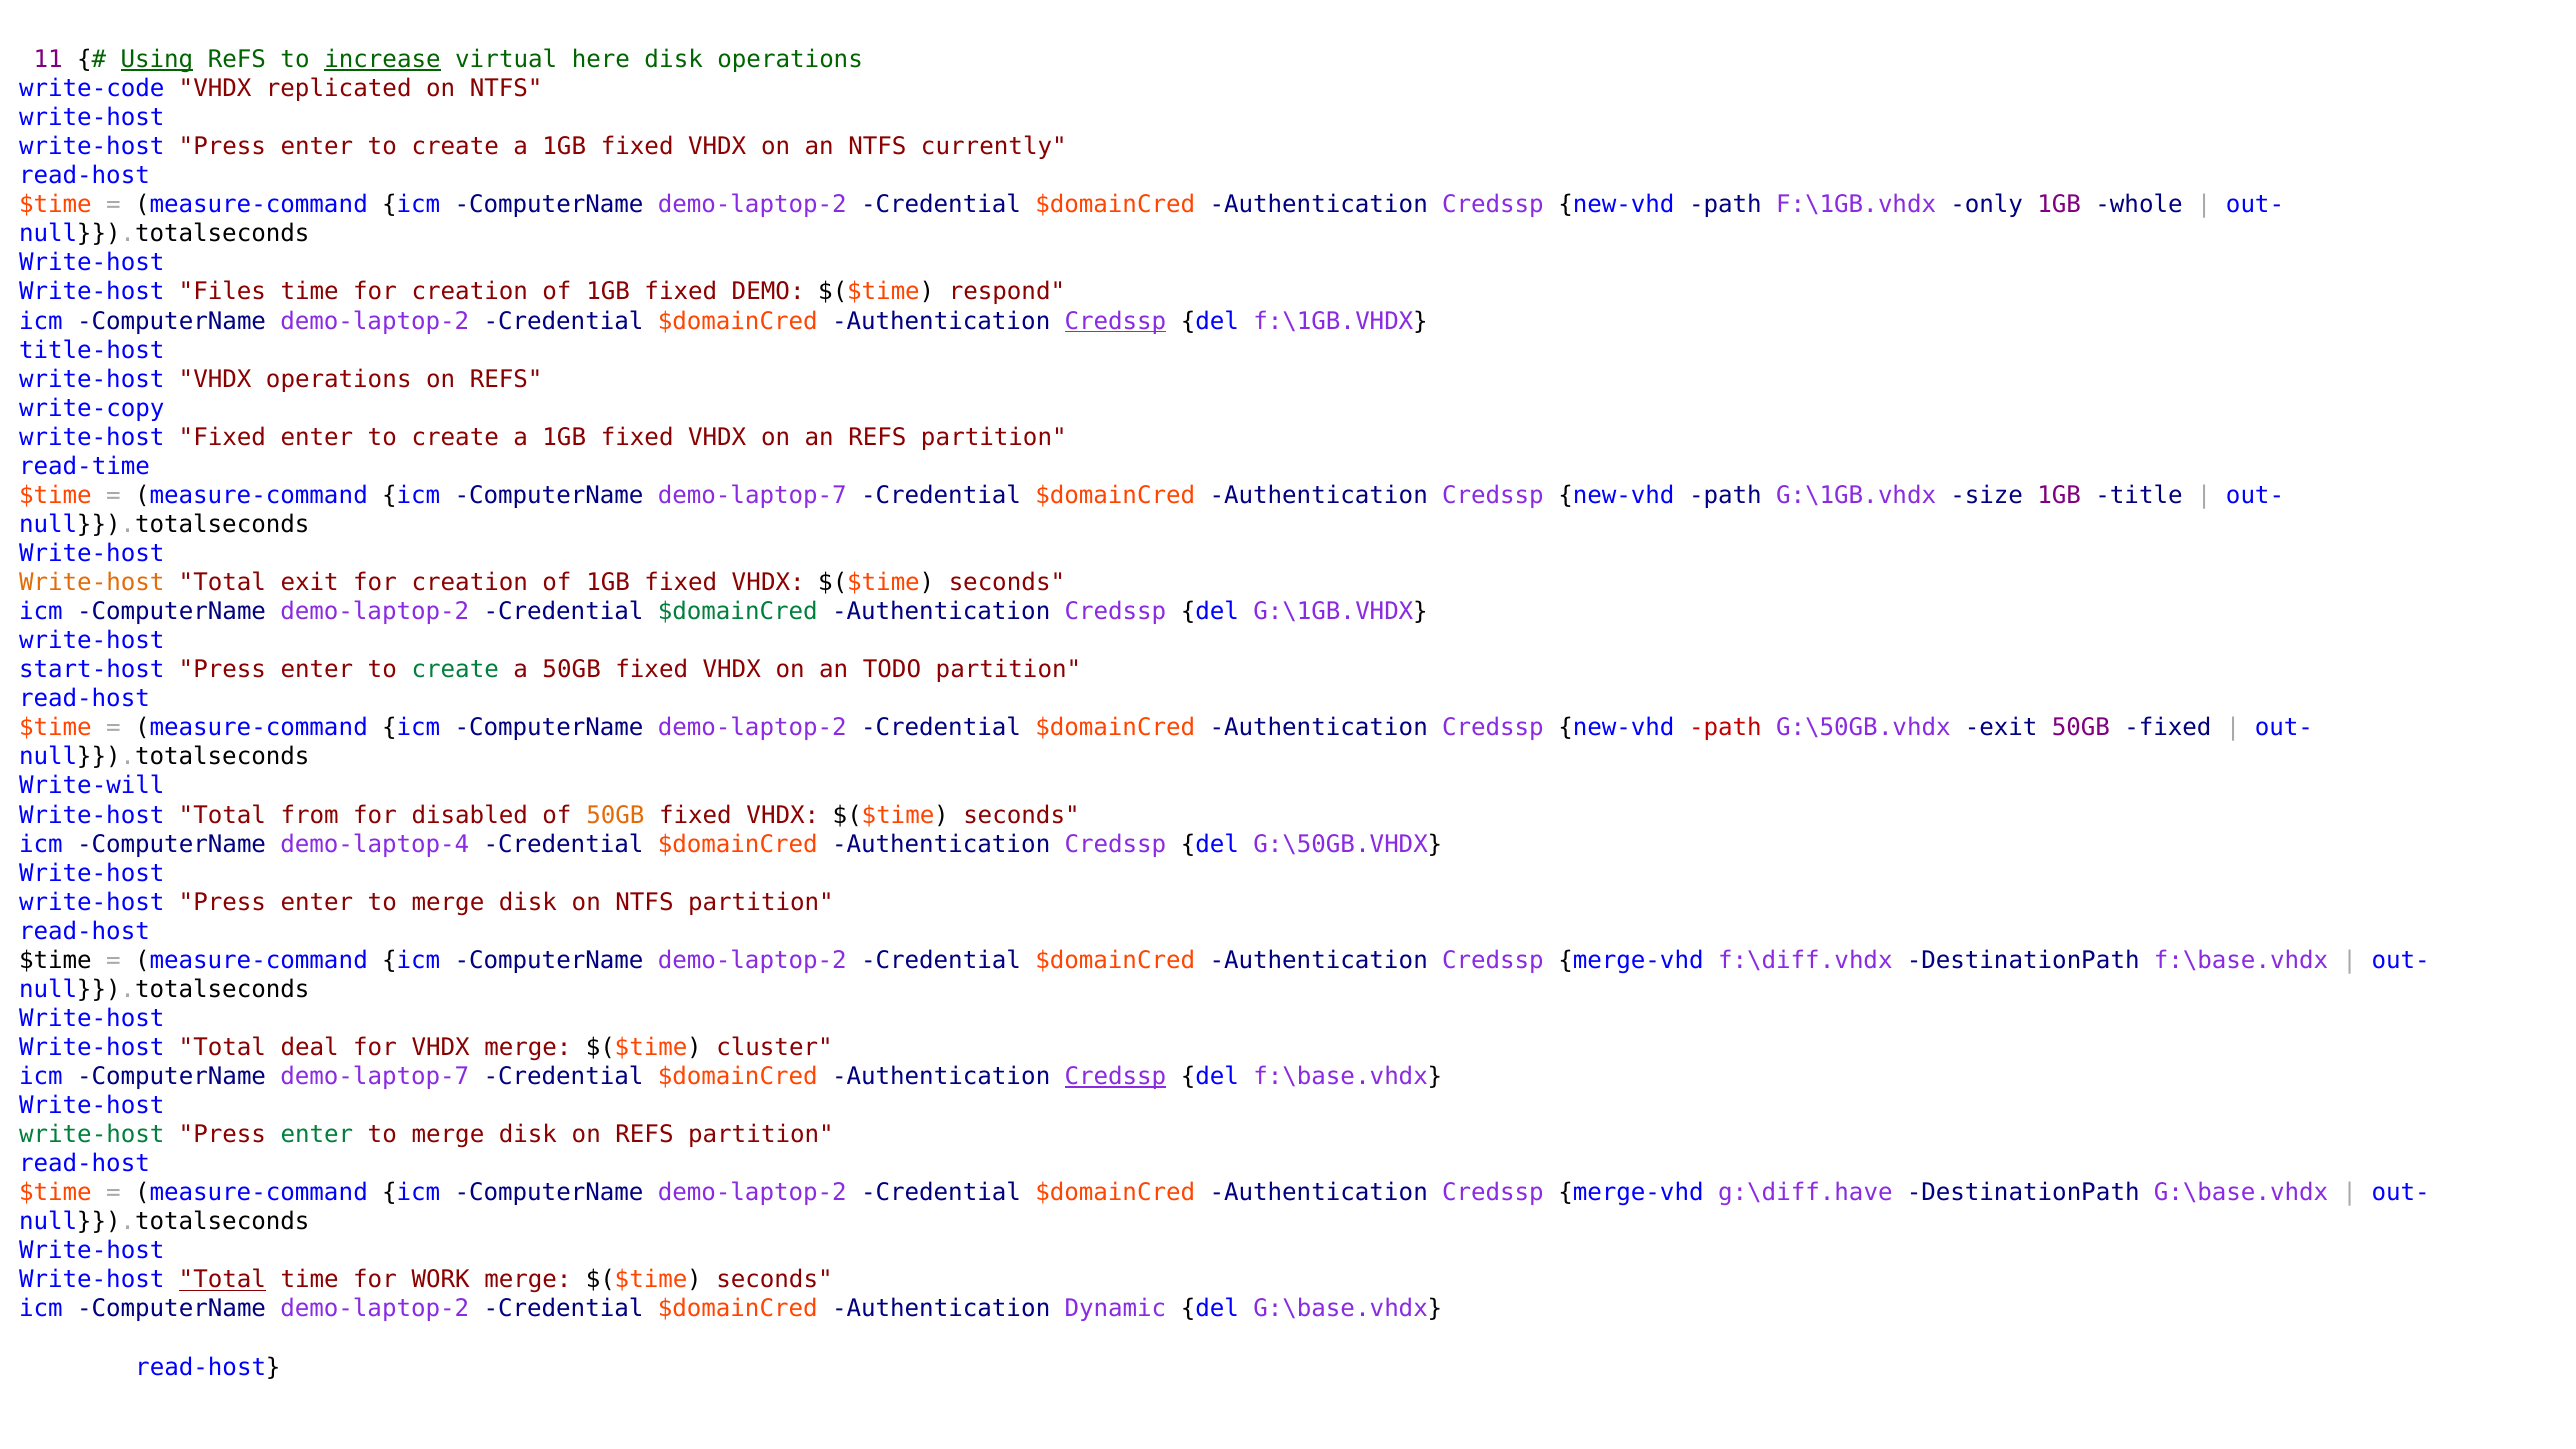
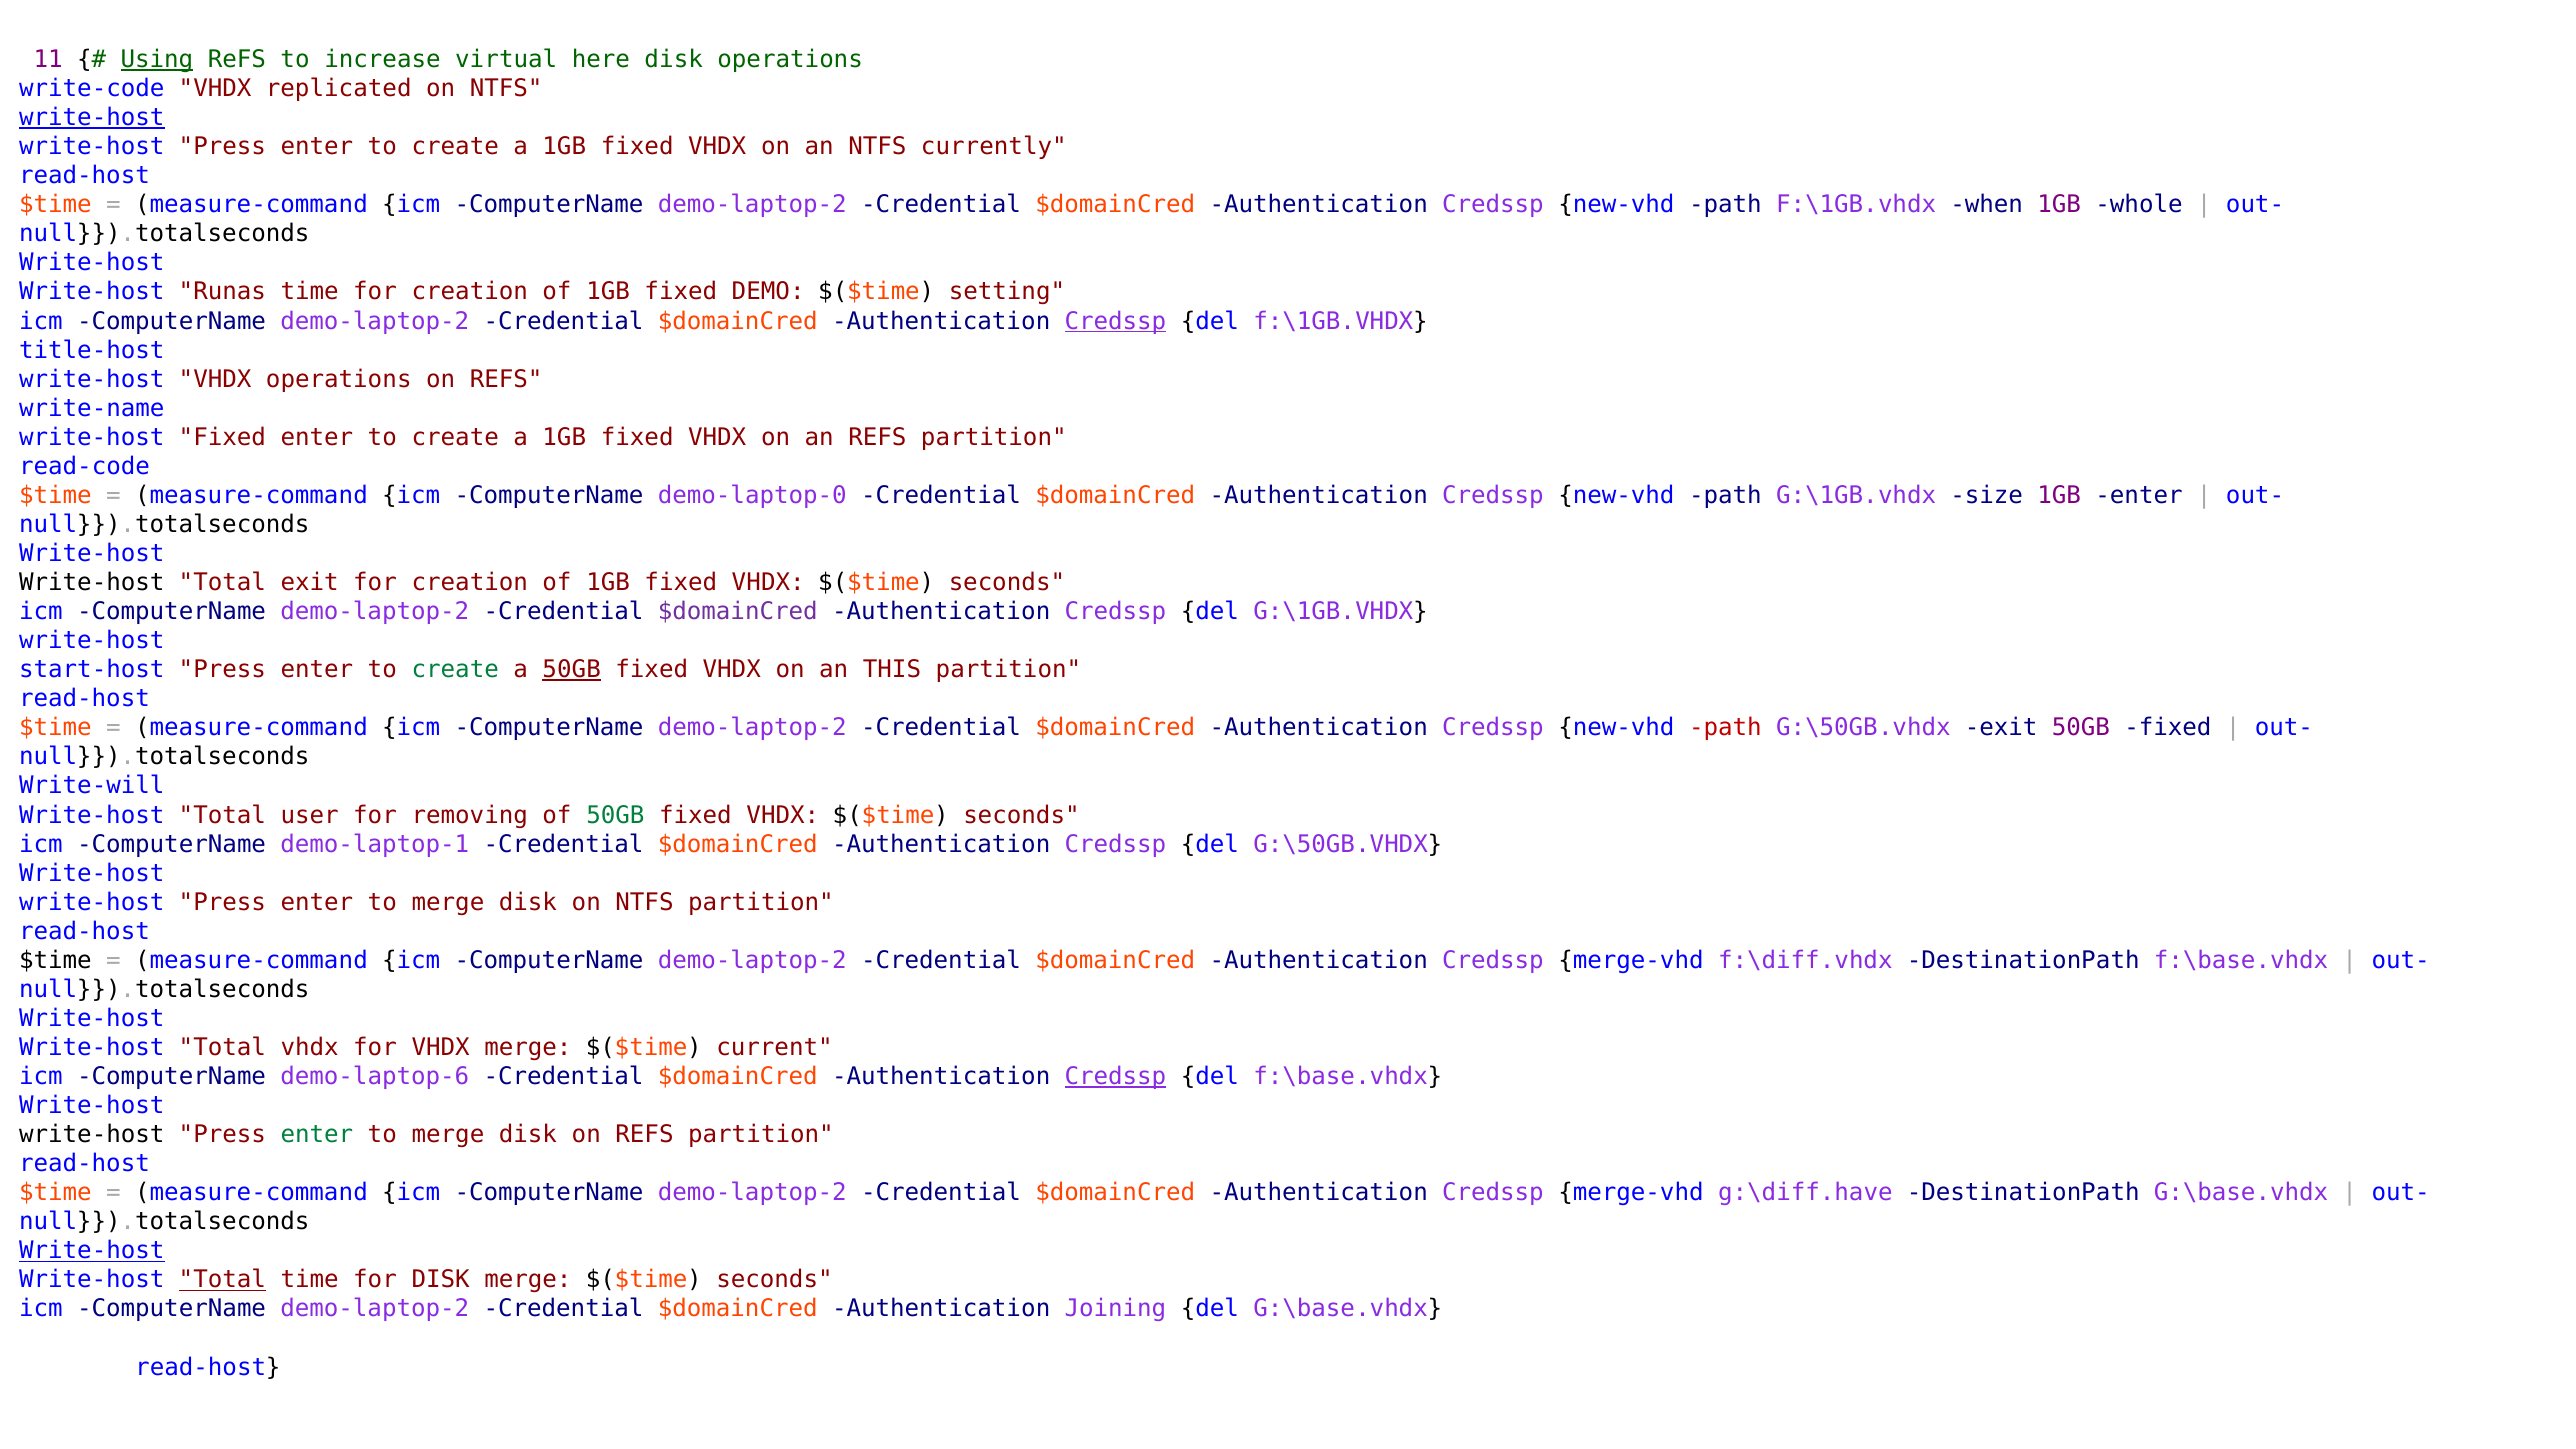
increase underline: present -> none (382, 60)
write-host underline: none -> present (92, 118)
only: only -> when (1987, 205)
Files: Files -> Runas (222, 292)
respond: respond -> setting (1007, 292)
write-copy: write-copy -> write-name (92, 408)
read-time: read-time -> read-code (84, 466)
measure-command icm ComputerName demo-laptop-7: demo-laptop-7 -> demo-laptop-0 (752, 495)
1GB title: title -> enter (2139, 495)
Write-host colour: orange -> black (92, 583)
$domainCred colour: green -> purple (738, 612)
50GB underline: none -> present (572, 670)
TODO: TODO -> THIS (892, 670)
from: from -> user (310, 815)
disabled: disabled -> removing (470, 815)
50GB colour: orange -> green (615, 815)
demo-laptop-4: demo-laptop-4 -> demo-laptop-1 (375, 844)
Total deal: deal -> vhdx (310, 1047)
cluster: cluster -> current (775, 1047)
demo-laptop-7: demo-laptop-7 -> demo-laptop-6 (375, 1077)
write-host colour: green -> black (92, 1135)
Write-host underline: none -> present (92, 1251)
for WORK: WORK -> DISK (441, 1280)
Dynamic: Dynamic -> Joining (1115, 1309)
